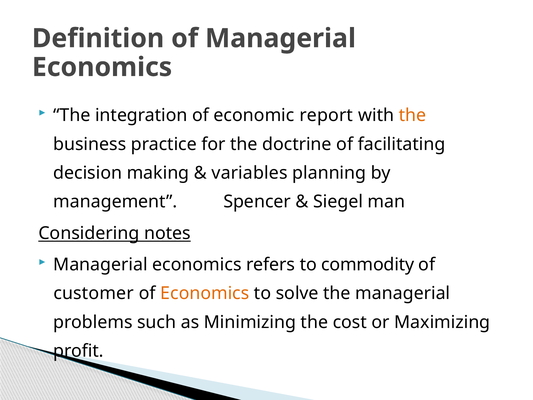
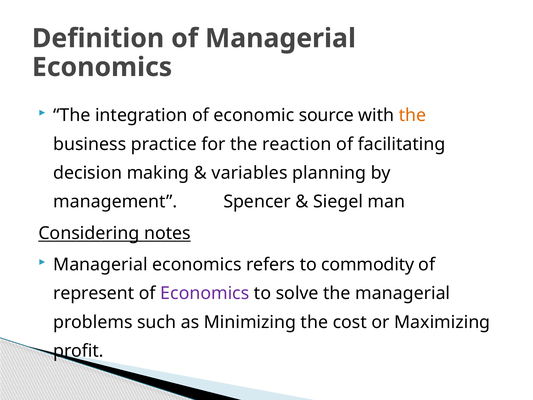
report: report -> source (326, 115)
doctrine: doctrine -> reaction (297, 144)
customer: customer -> represent (94, 293)
Economics colour: orange -> purple (205, 293)
